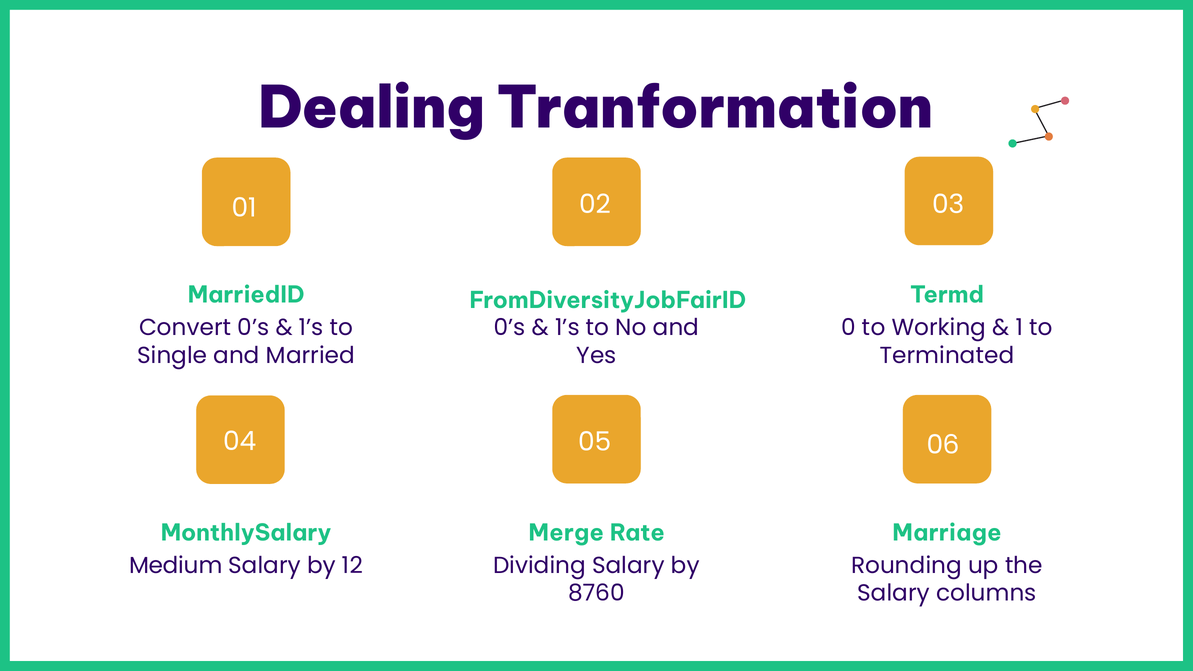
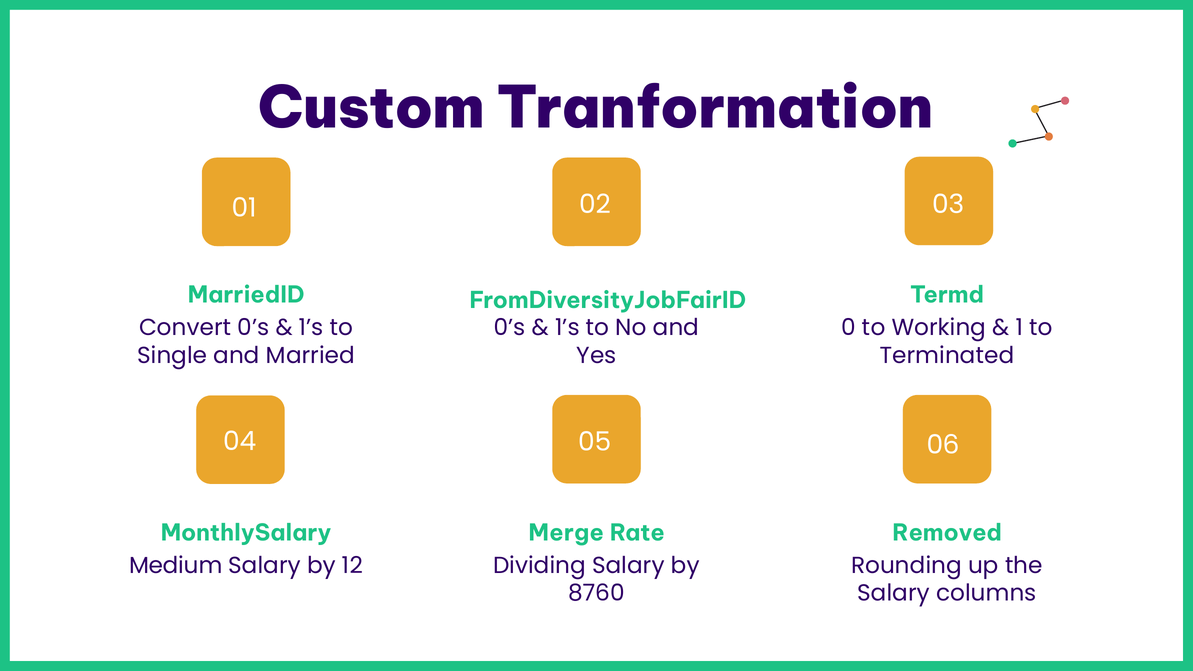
Dealing: Dealing -> Custom (372, 109)
Marriage: Marriage -> Removed (947, 533)
